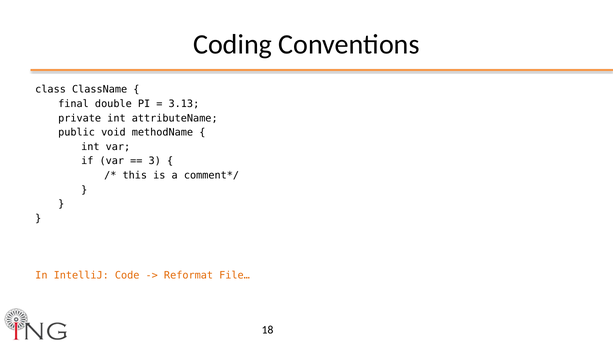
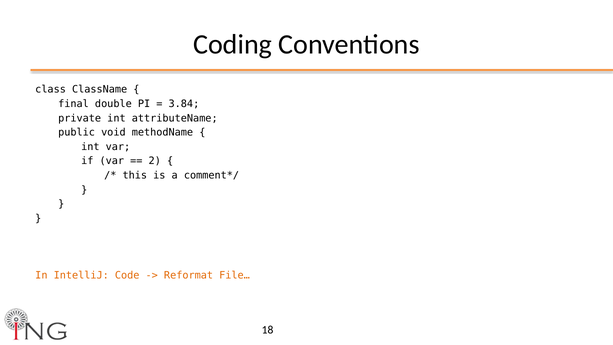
3.13: 3.13 -> 3.84 (184, 104)
3: 3 -> 2 (155, 161)
